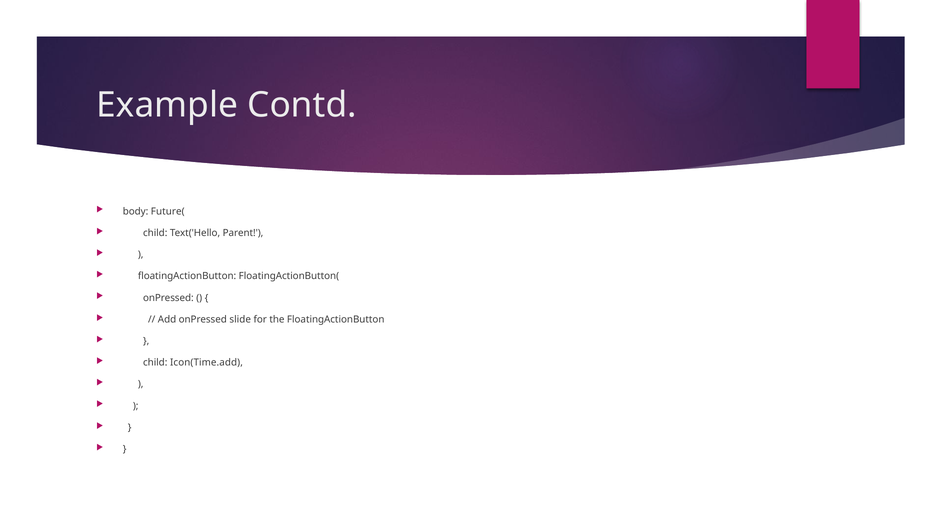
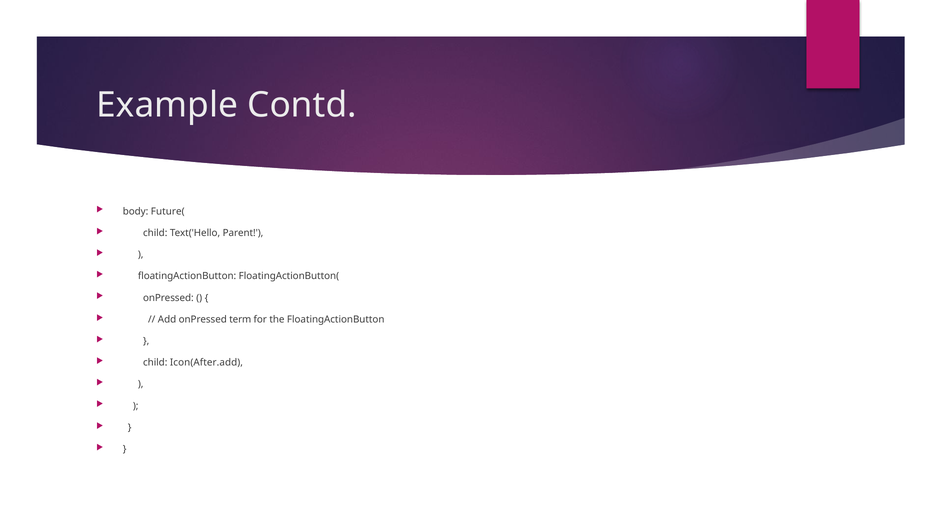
slide: slide -> term (240, 319)
Icon(Time.add: Icon(Time.add -> Icon(After.add (206, 363)
